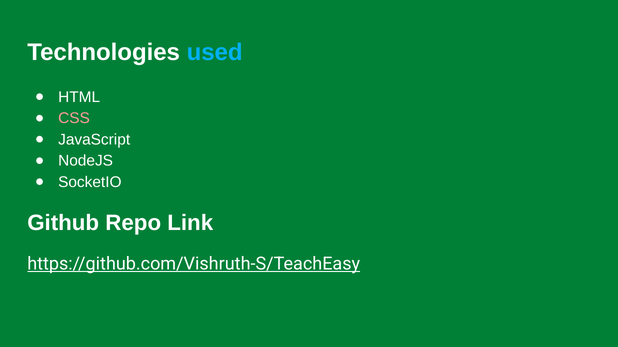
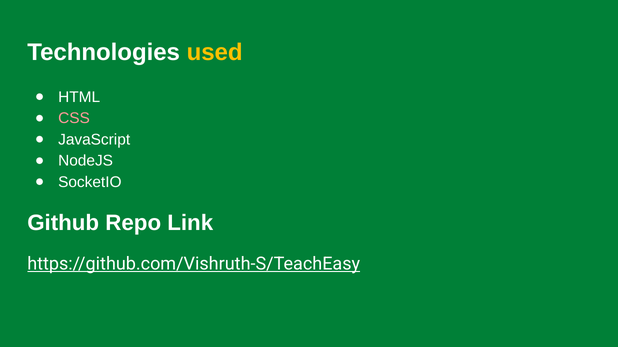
used colour: light blue -> yellow (215, 52)
